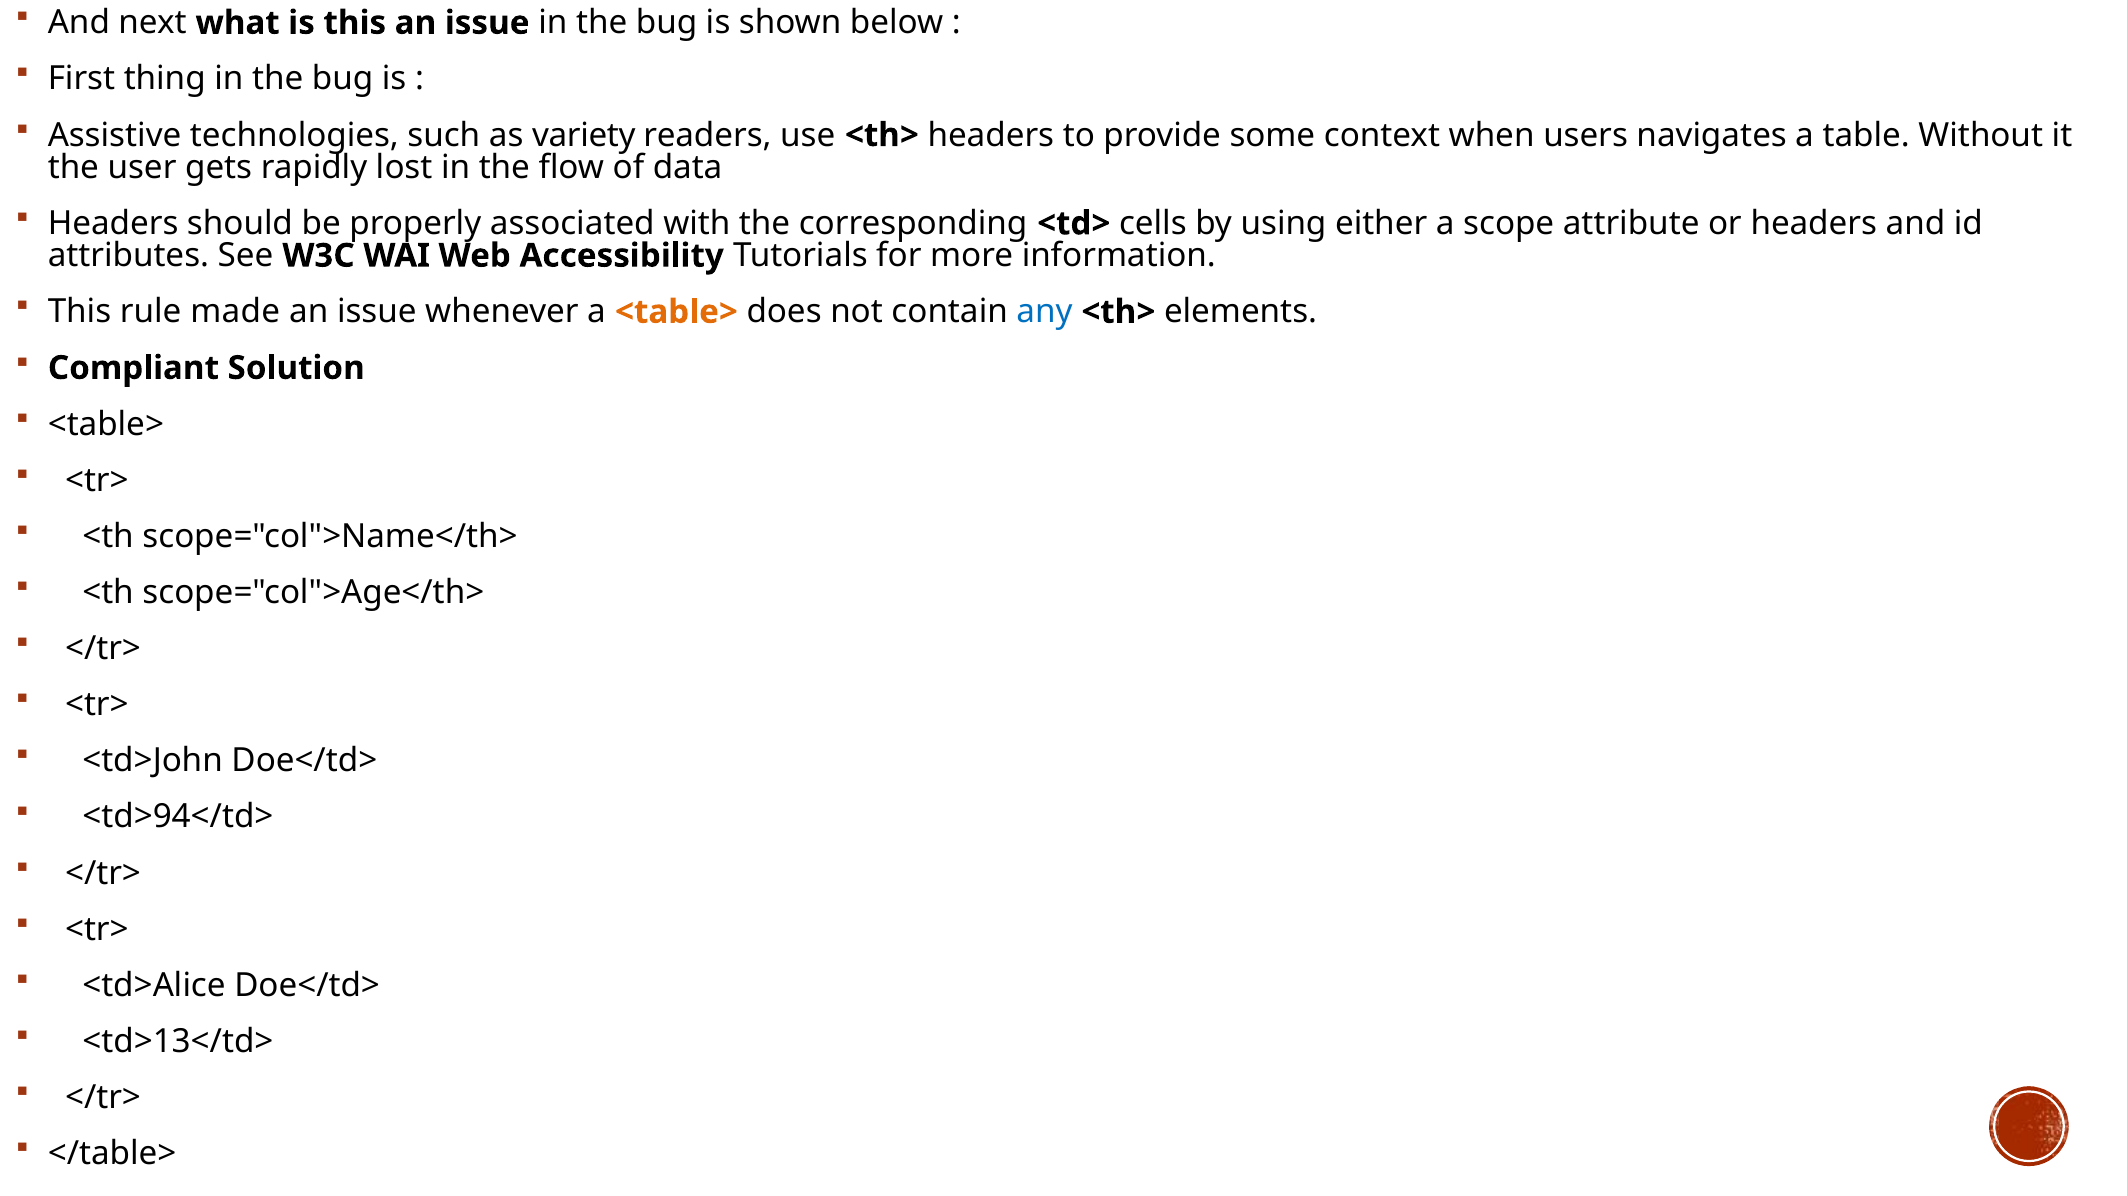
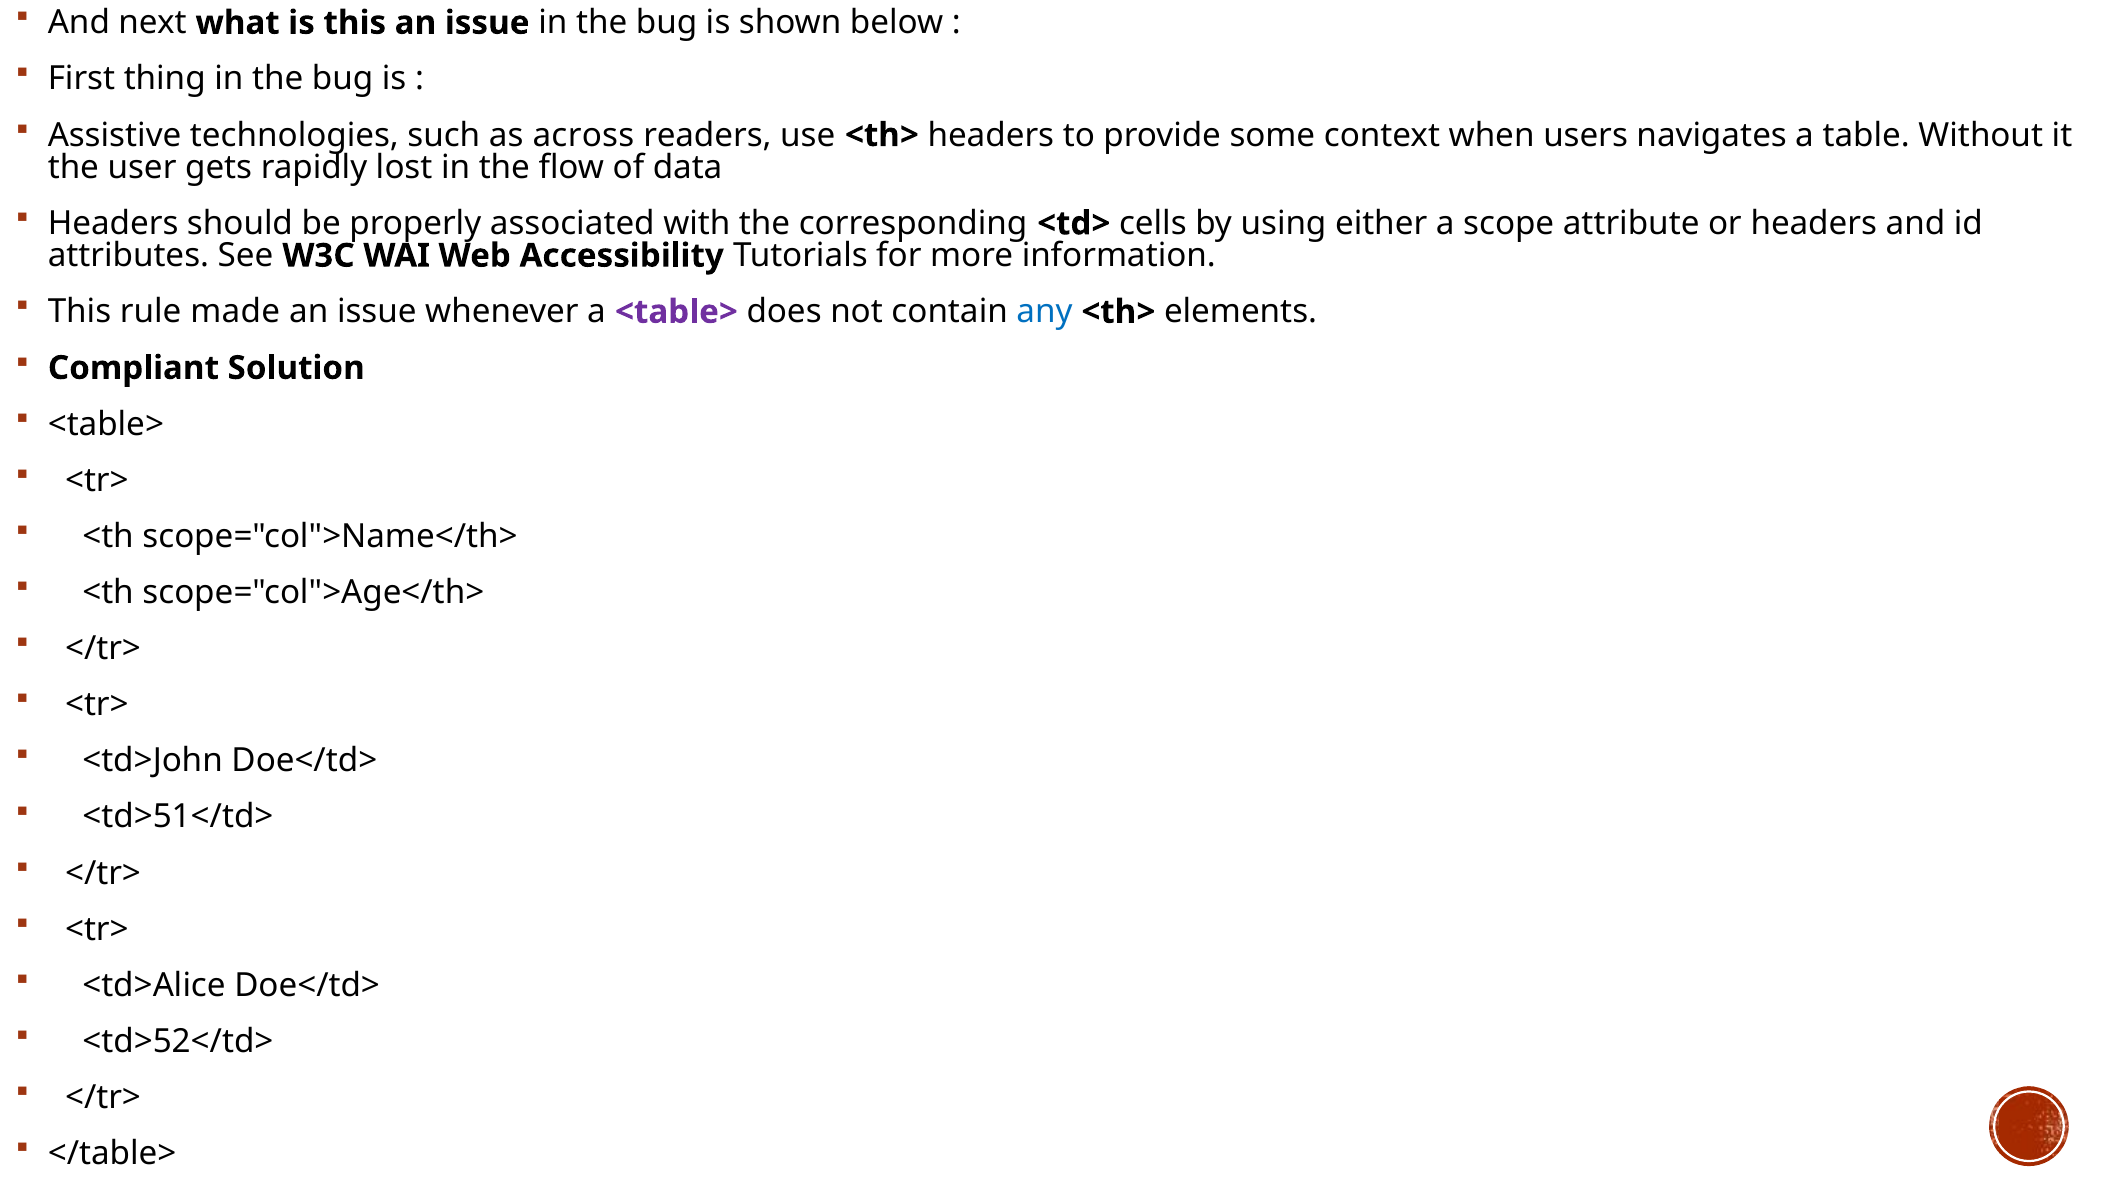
variety: variety -> across (583, 135)
<table> colour: orange -> purple (676, 312)
<td>94</td>: <td>94</td> -> <td>51</td> (178, 817)
<td>13</td>: <td>13</td> -> <td>52</td> (178, 1042)
